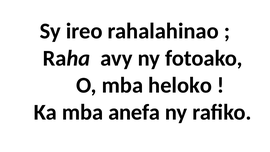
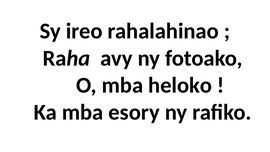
anefa: anefa -> esory (134, 112)
